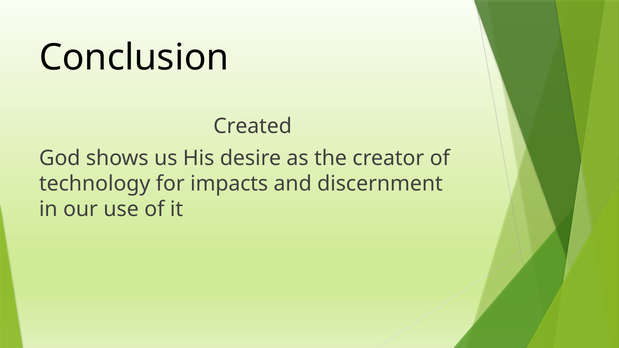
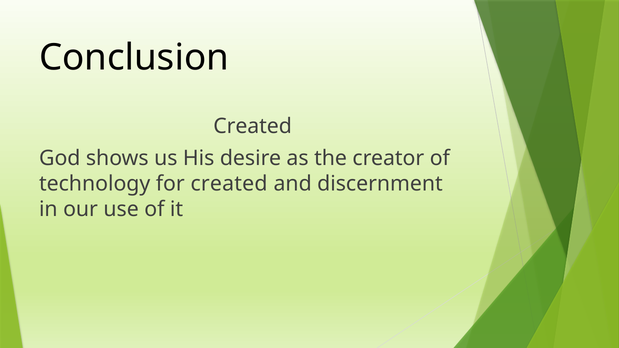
for impacts: impacts -> created (229, 184)
